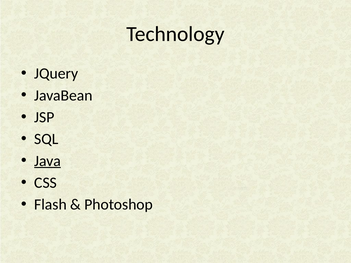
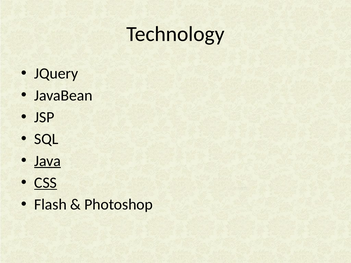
CSS underline: none -> present (46, 183)
